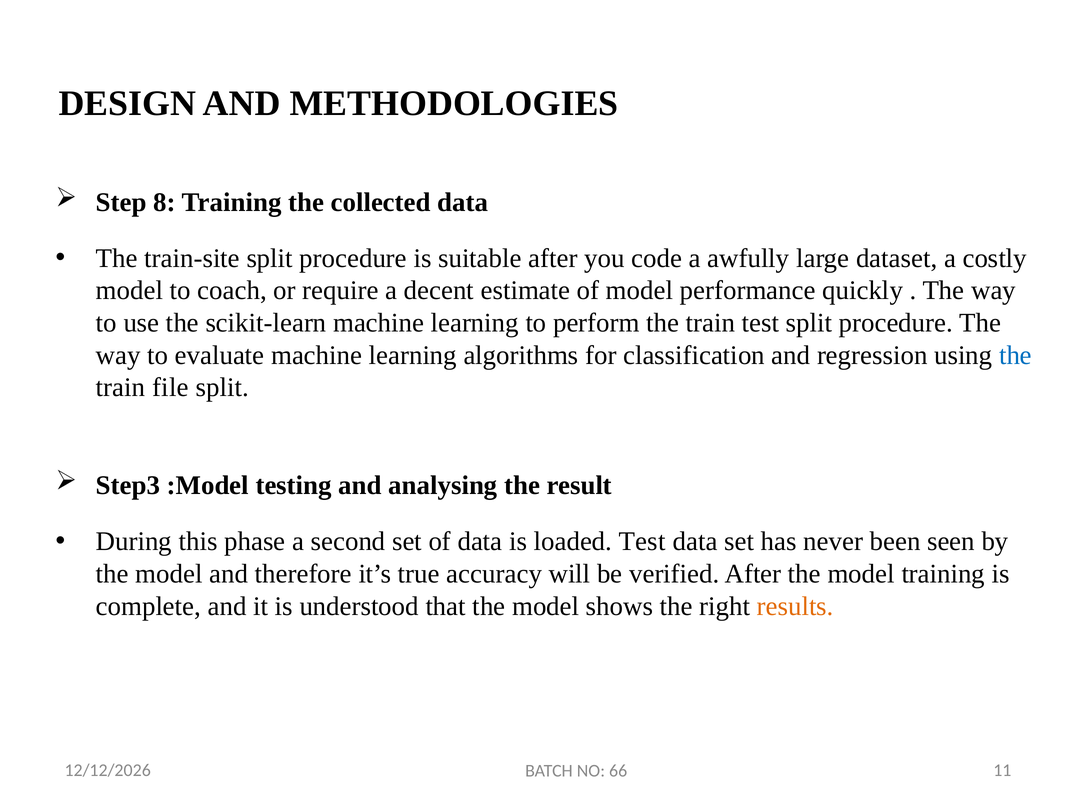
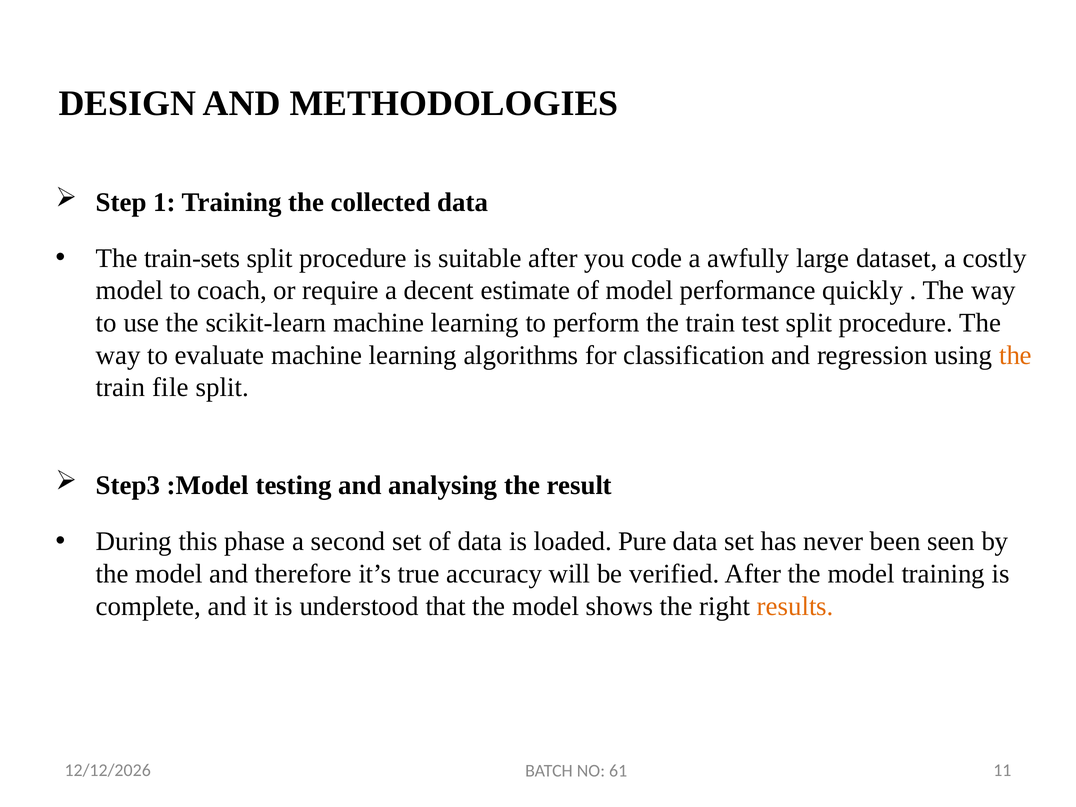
8: 8 -> 1 (164, 202)
train-site: train-site -> train-sets (192, 258)
the colour: blue -> orange (1015, 355)
loaded Test: Test -> Pure (642, 542)
66: 66 -> 61 (618, 771)
